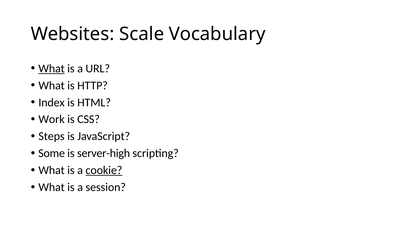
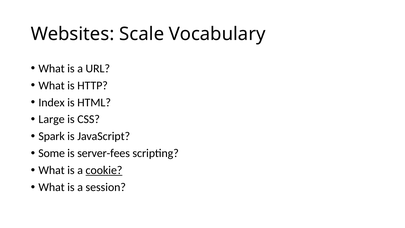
What underline: present -> none (52, 68)
Work: Work -> Large (52, 119)
Steps: Steps -> Spark (52, 136)
server-high: server-high -> server-fees (104, 153)
